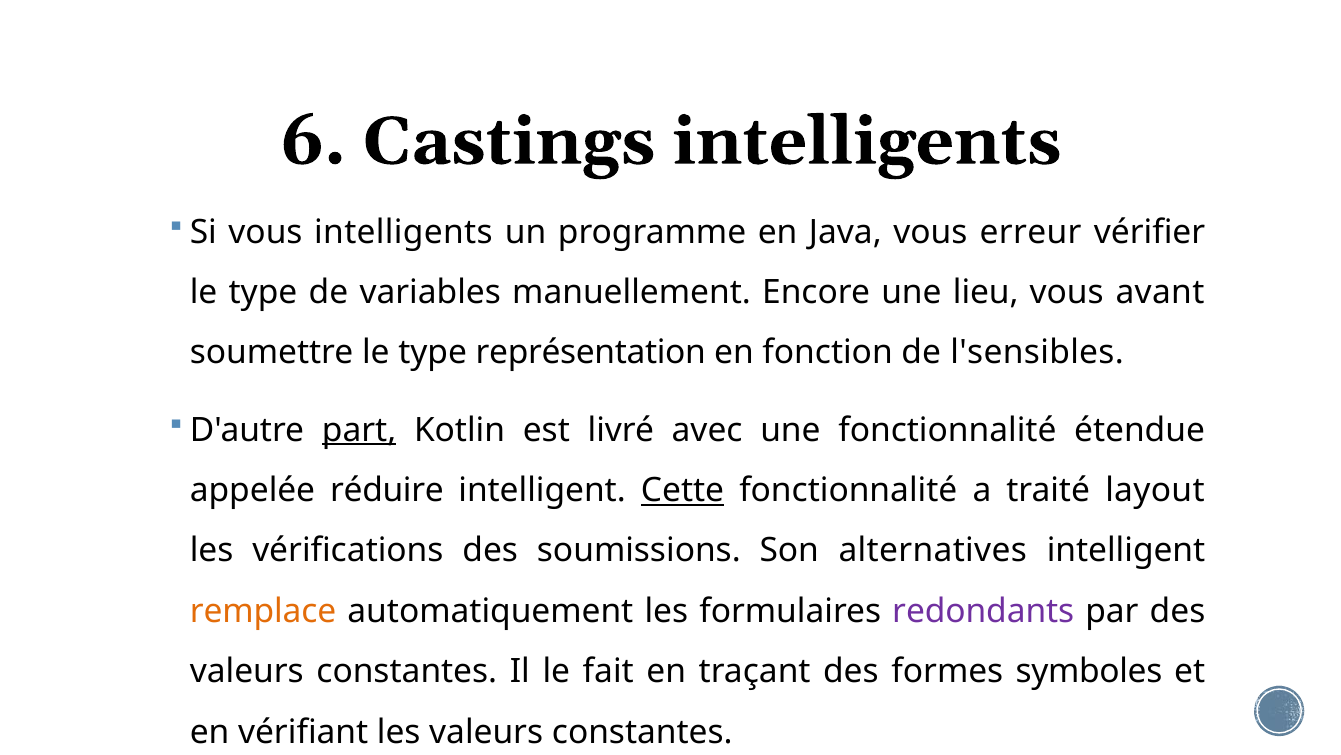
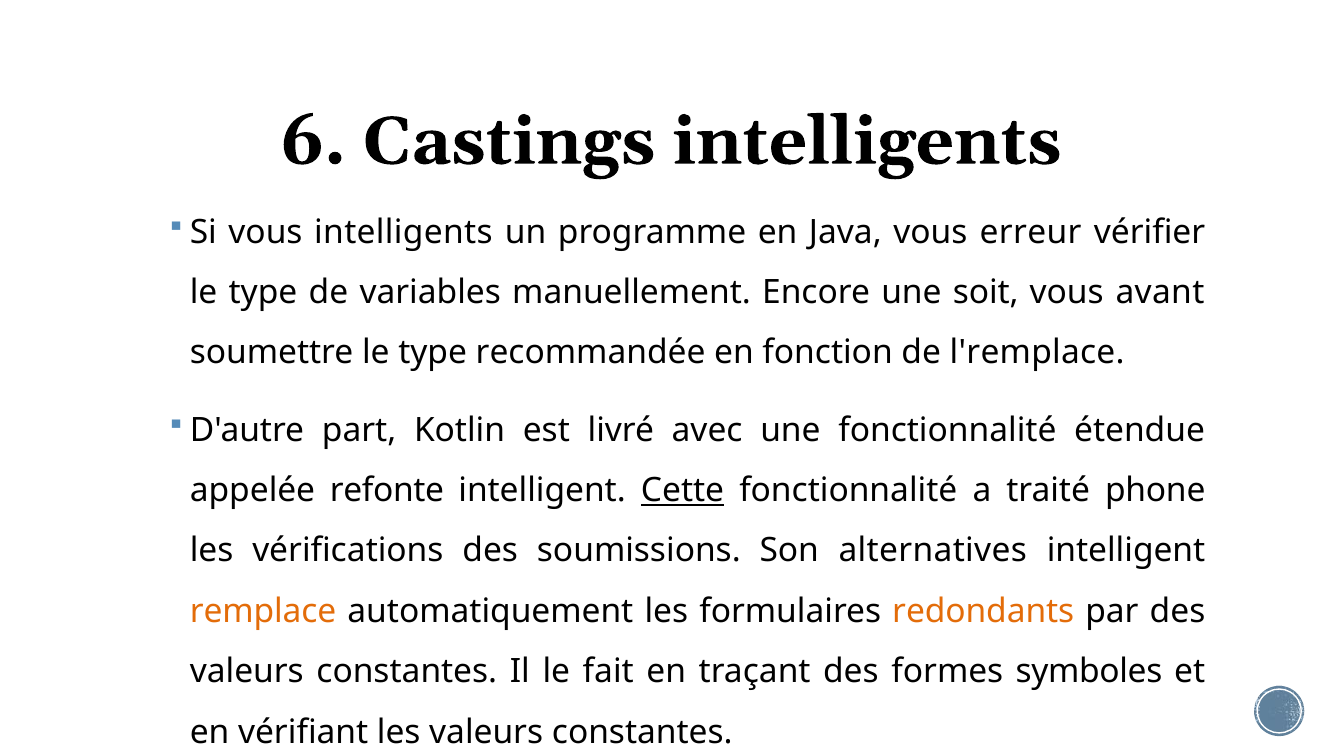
lieu: lieu -> soit (986, 292)
représentation: représentation -> recommandée (591, 353)
l'sensibles: l'sensibles -> l'remplace (1037, 353)
part underline: present -> none (359, 430)
réduire: réduire -> refonte (387, 490)
layout: layout -> phone (1155, 490)
redondants colour: purple -> orange (983, 611)
